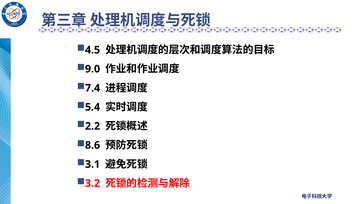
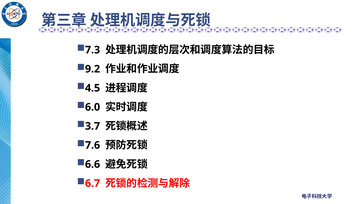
4.5: 4.5 -> 7.3 (93, 50)
9.0: 9.0 -> 9.2 (93, 69)
7.4: 7.4 -> 4.5 (93, 88)
5.4: 5.4 -> 6.0 (93, 107)
2.2: 2.2 -> 3.7 (93, 126)
8.6: 8.6 -> 7.6 (93, 145)
3.1: 3.1 -> 6.6 (93, 164)
3.2: 3.2 -> 6.7 (93, 184)
